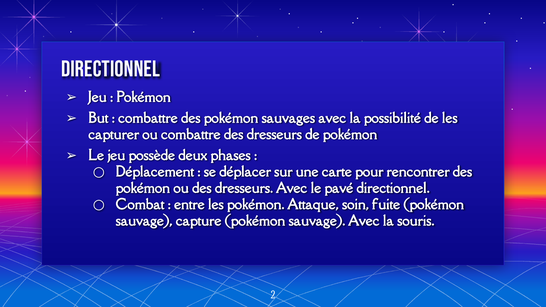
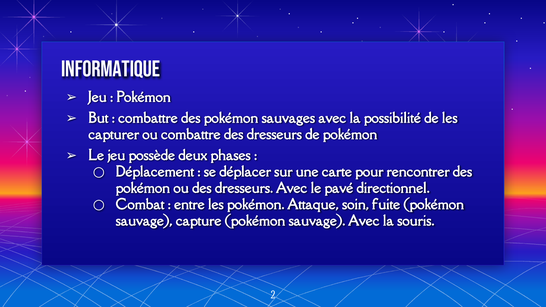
Directionnel: Directionnel -> Informatique (111, 69)
